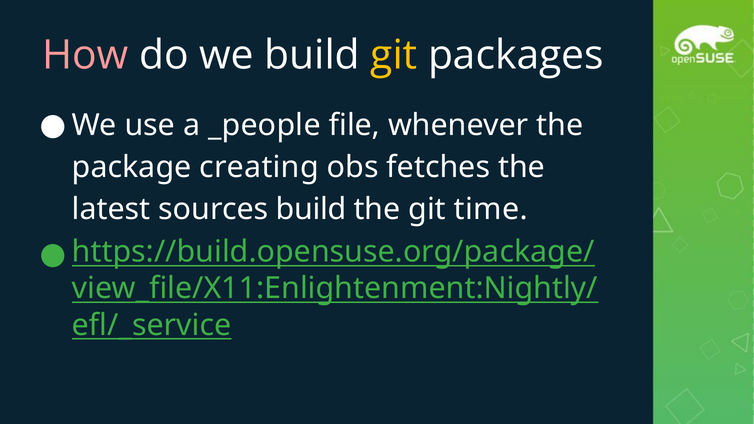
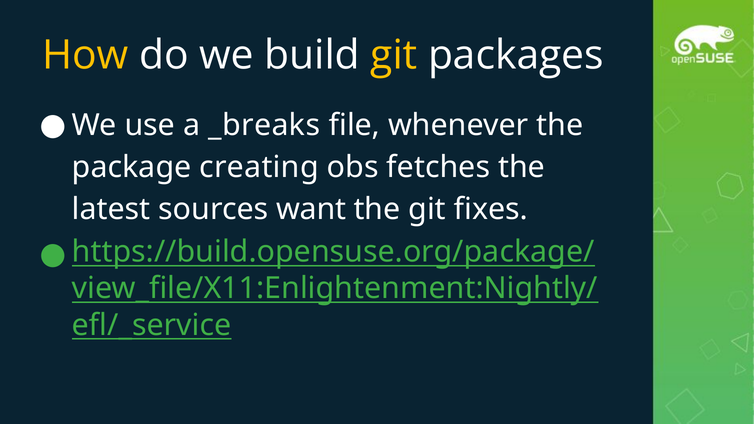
How colour: pink -> yellow (85, 55)
_people: _people -> _breaks (264, 125)
sources build: build -> want (311, 209)
time: time -> fixes (491, 209)
